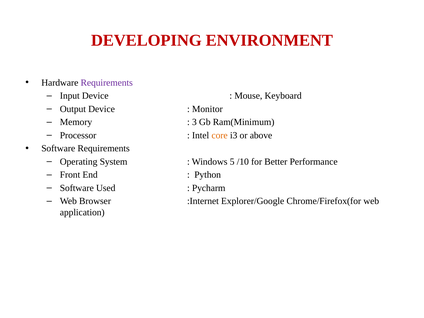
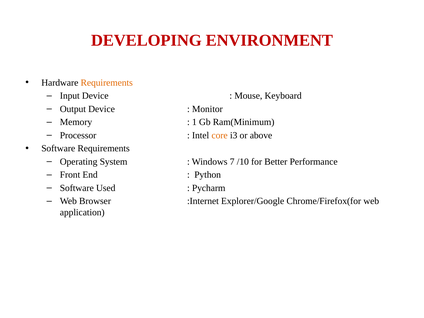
Requirements colour: purple -> orange (107, 83)
3: 3 -> 1 (194, 122)
5: 5 -> 7 (232, 162)
